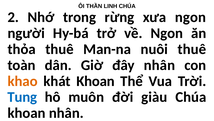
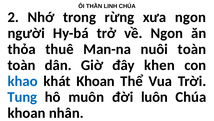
nuôi thuê: thuê -> toàn (192, 49)
đây nhân: nhân -> khen (159, 65)
khao colour: orange -> blue (23, 81)
giàu: giàu -> luôn (154, 97)
